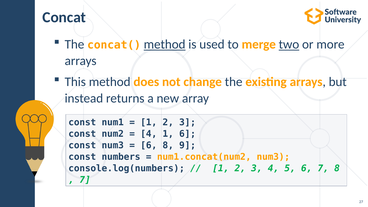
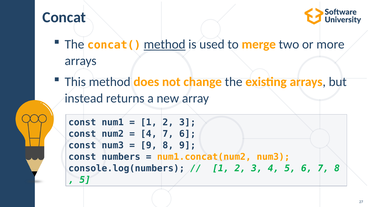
two underline: present -> none (289, 44)
4 1: 1 -> 7 (168, 134)
6: 6 -> 9 (149, 145)
7: 7 -> 5 (85, 180)
